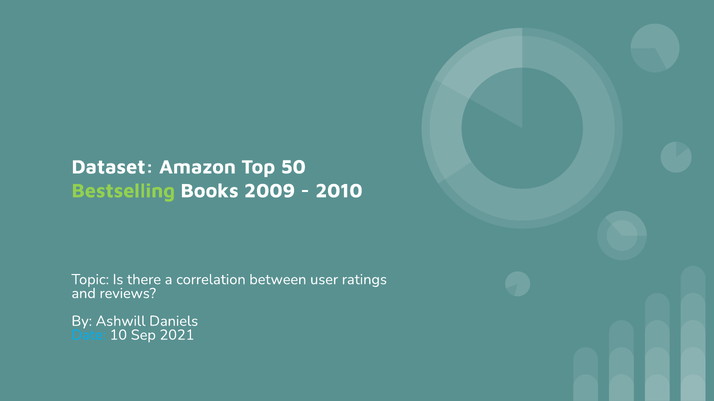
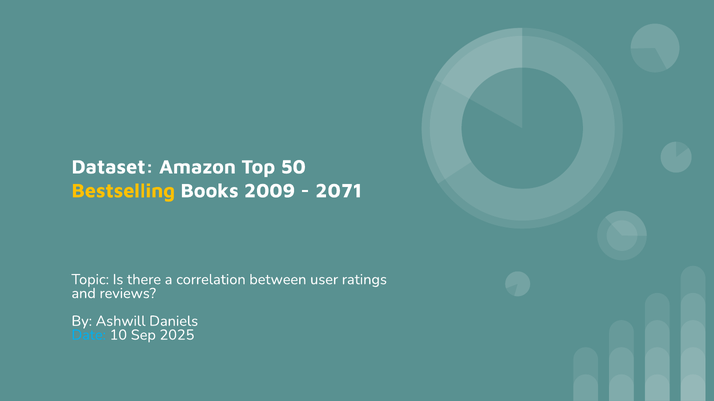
Bestselling colour: light green -> yellow (123, 191)
2010: 2010 -> 2071 (339, 191)
2021: 2021 -> 2025 (177, 335)
